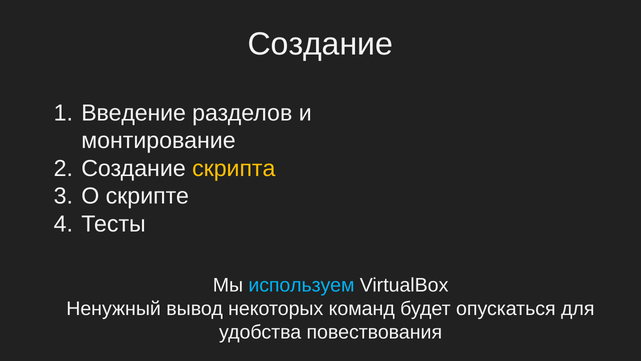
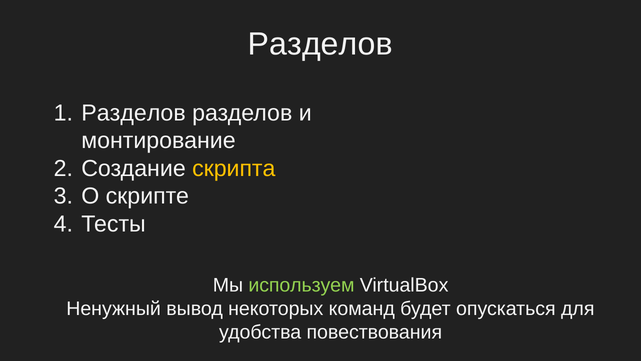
Создание: Создание -> Разделов (320, 44)
Введение: Введение -> Разделов (133, 113)
используем colour: light blue -> light green (301, 285)
